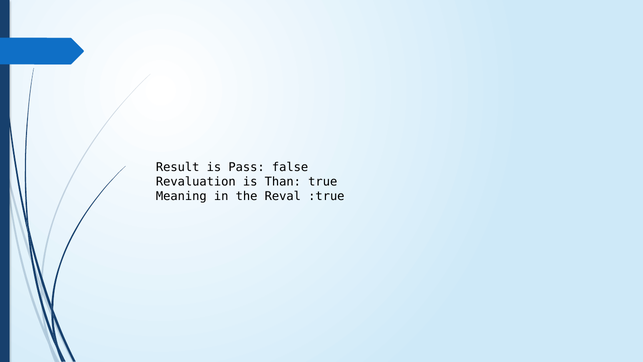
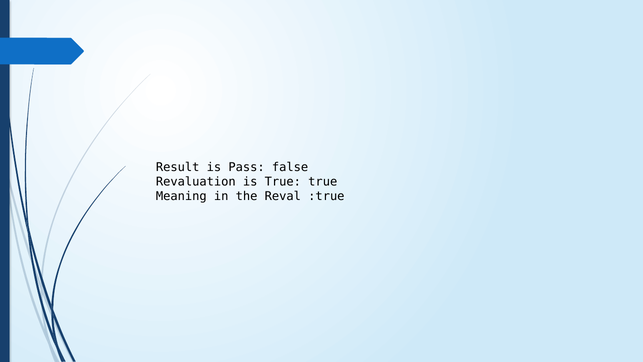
is Than: Than -> True (283, 181)
